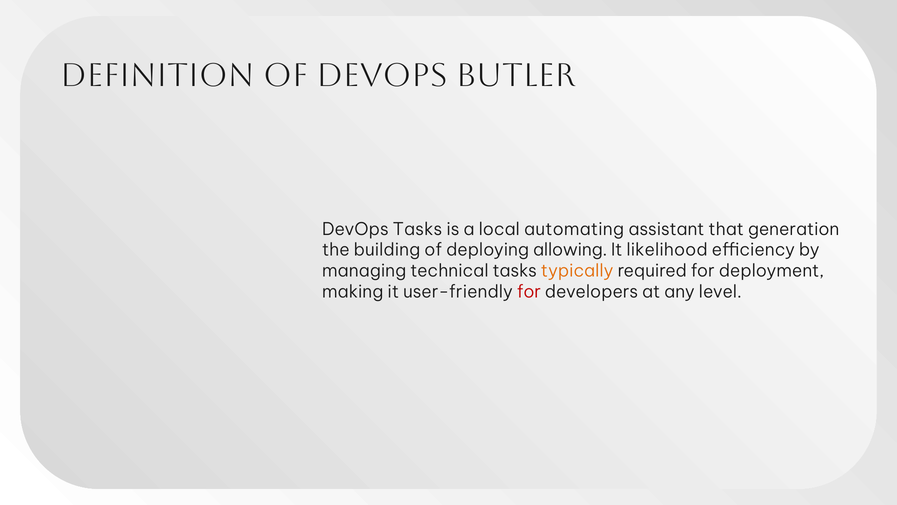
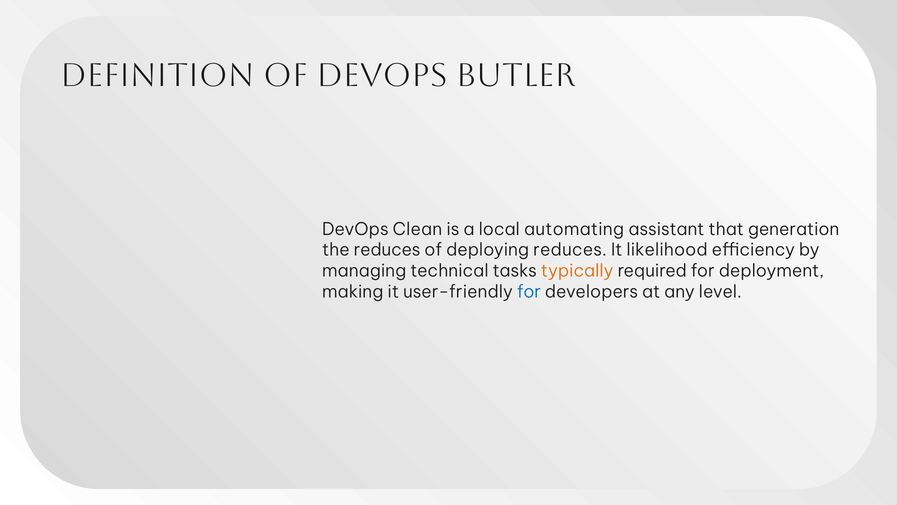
DevOps Tasks: Tasks -> Clean (417, 229)
the building: building -> reduces (387, 250)
deploying allowing: allowing -> reduces (570, 250)
for colour: red -> blue (529, 292)
